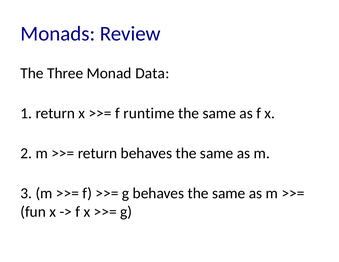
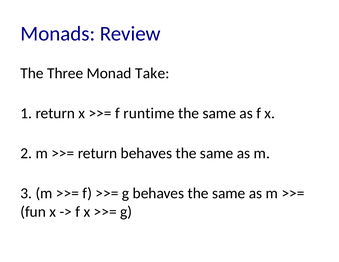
Data: Data -> Take (152, 73)
